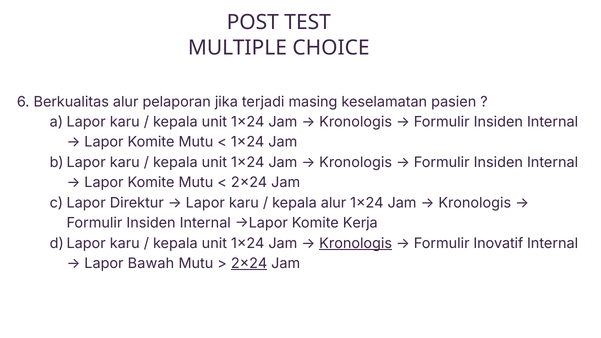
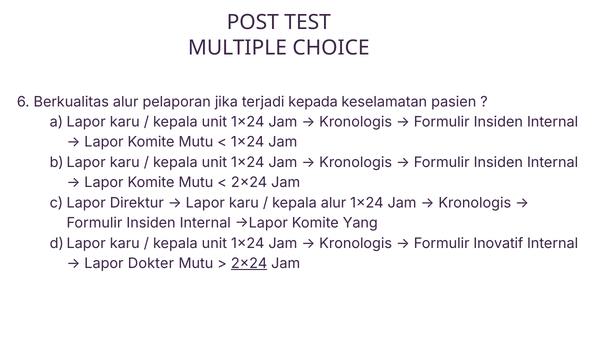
masing: masing -> kepada (313, 102)
Kerja: Kerja -> Yang (360, 223)
Kronologis underline: present -> none (356, 243)
Bawah: Bawah -> Dokter (151, 264)
